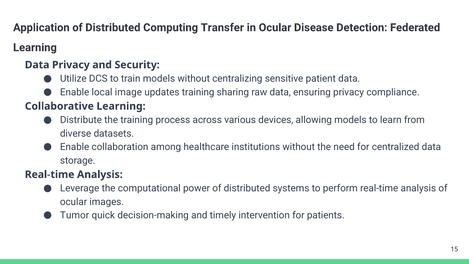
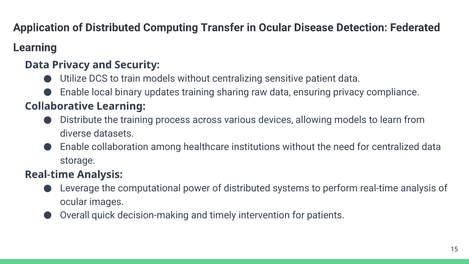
image: image -> binary (128, 92)
Tumor: Tumor -> Overall (75, 215)
